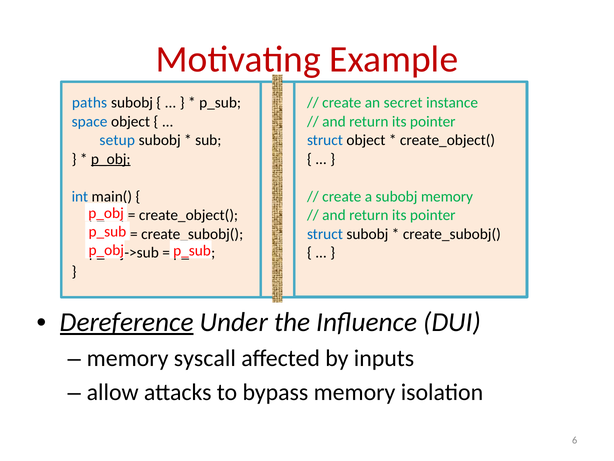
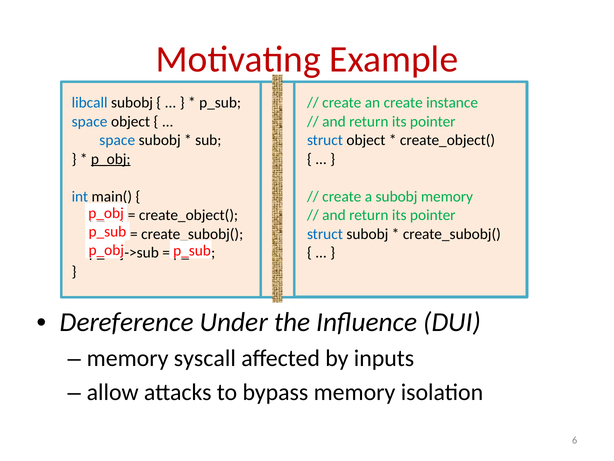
paths: paths -> libcall (90, 103)
secret: secret -> create (403, 103)
setup: setup -> space (117, 140)
Dereference underline: present -> none (127, 322)
